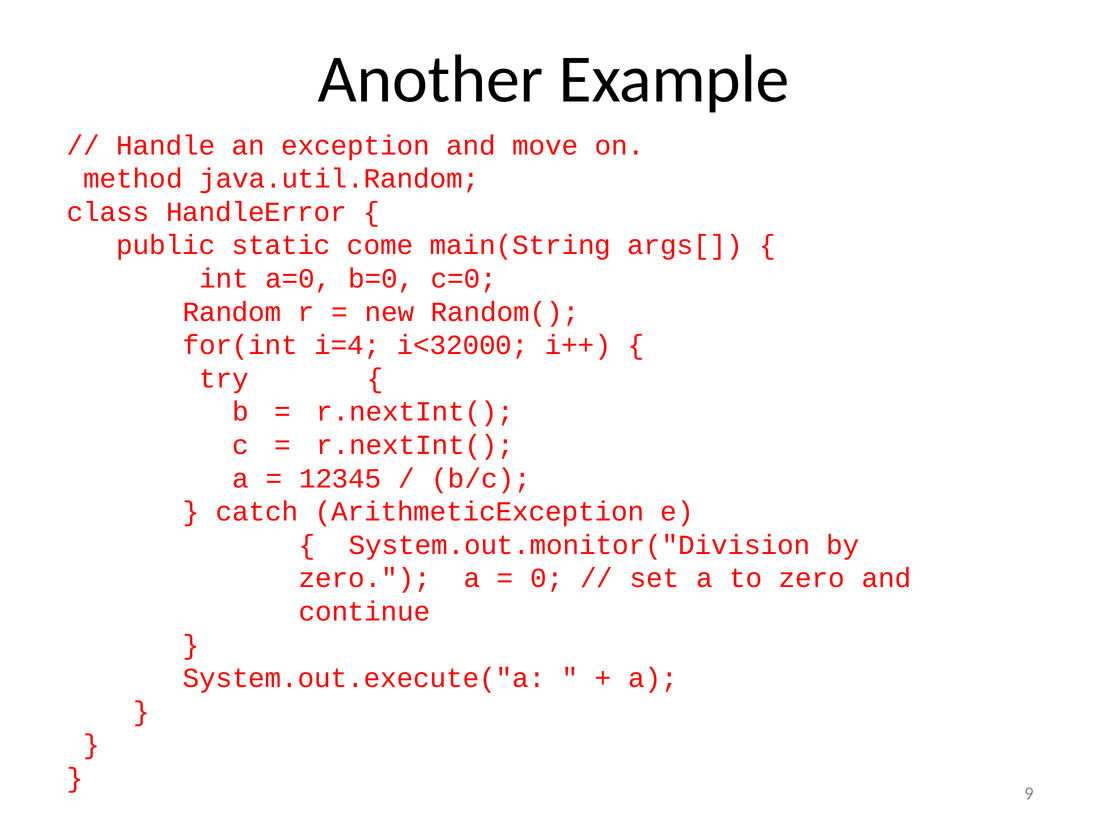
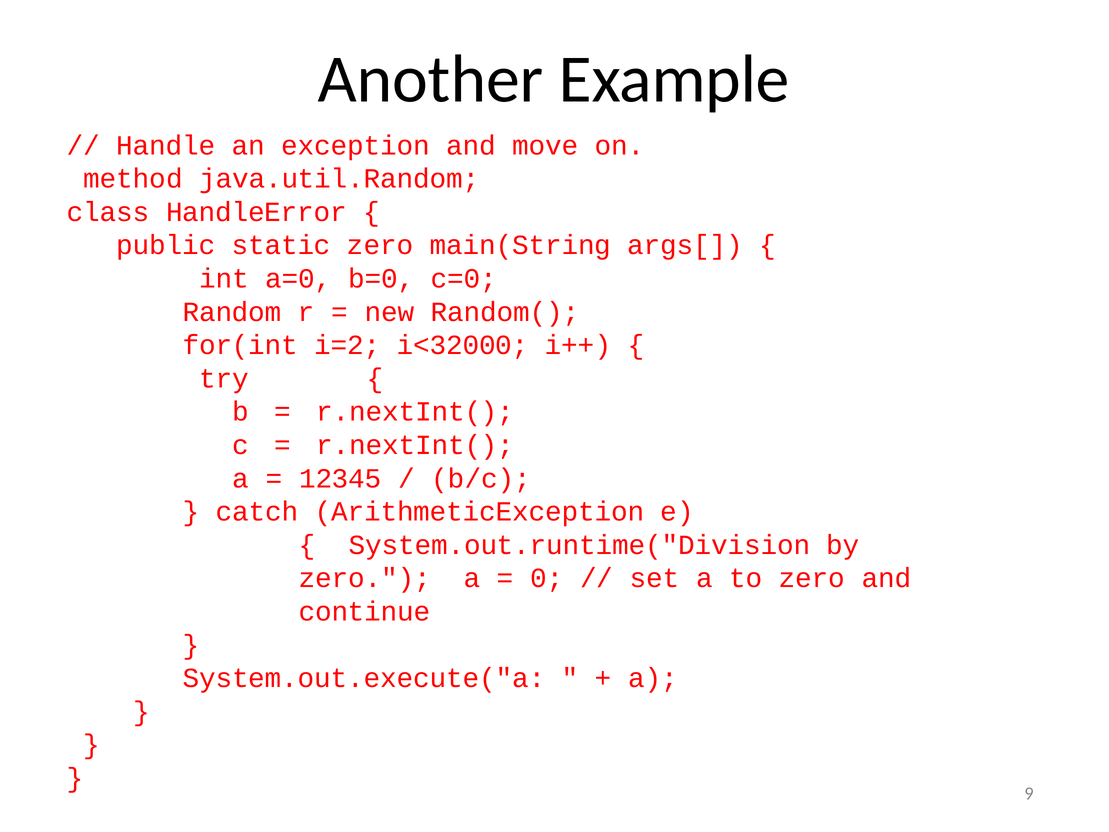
static come: come -> zero (380, 245)
i=4: i=4 -> i=2 (347, 345)
System.out.monitor("Division: System.out.monitor("Division -> System.out.runtime("Division (579, 545)
